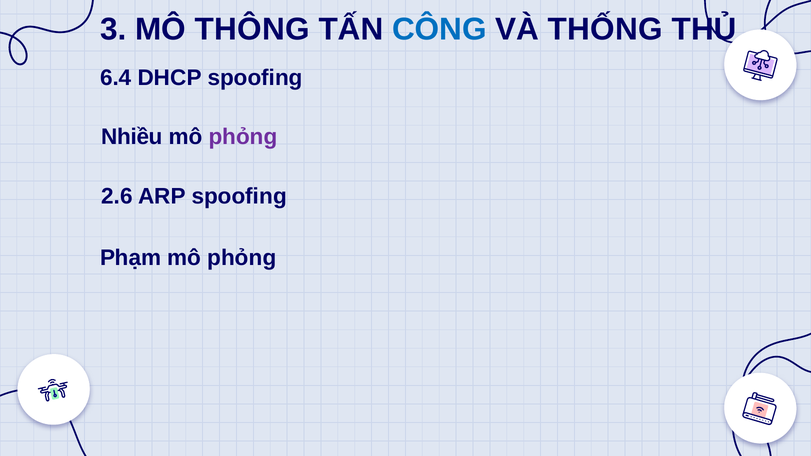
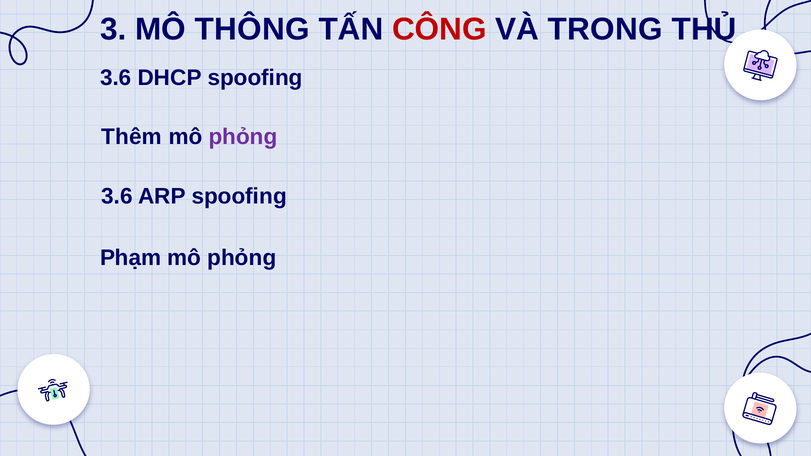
CÔNG colour: blue -> red (439, 29)
THỐNG: THỐNG -> TRONG (605, 29)
6.4: 6.4 -> 3.6 (116, 78)
Nhiều: Nhiều -> Thêm (132, 137)
2.6: 2.6 -> 3.6 (117, 196)
